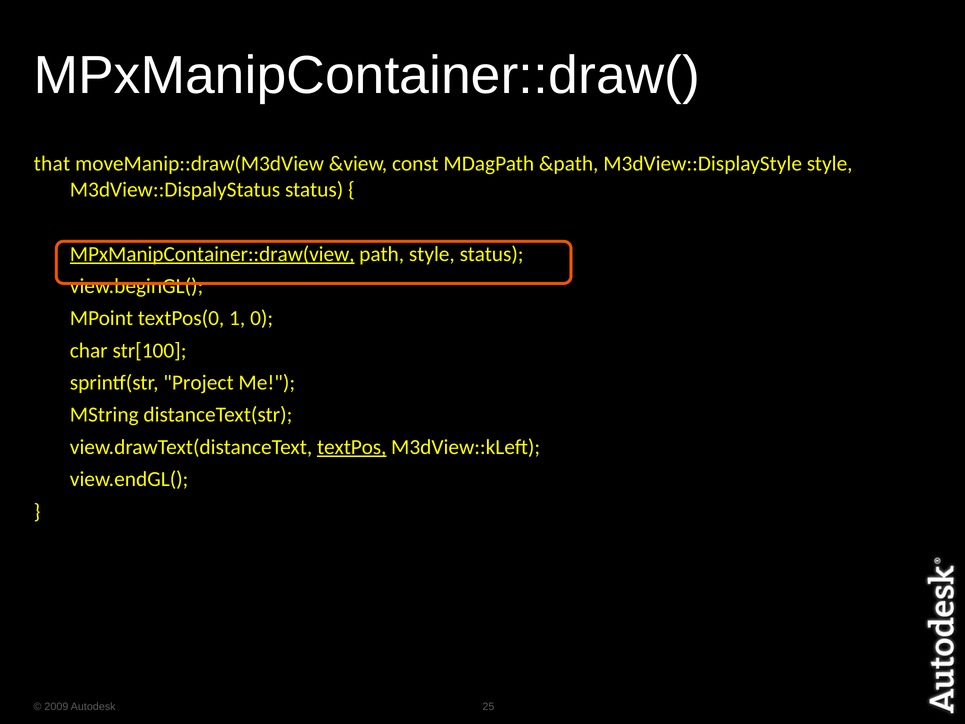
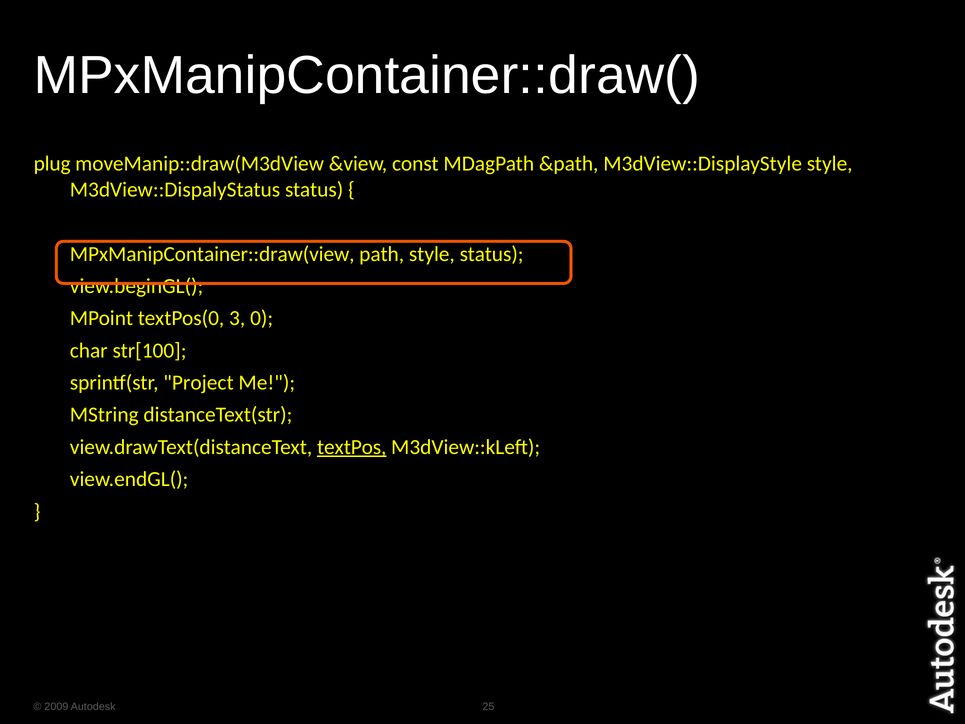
that: that -> plug (52, 164)
MPxManipContainer::draw(view underline: present -> none (212, 254)
1: 1 -> 3 (237, 318)
